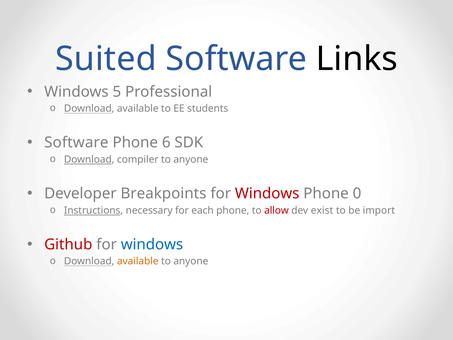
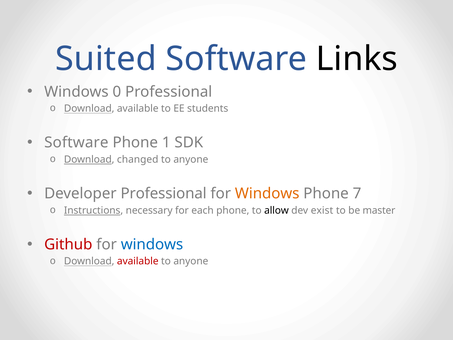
5: 5 -> 0 (117, 92)
6: 6 -> 1 (166, 143)
compiler: compiler -> changed (138, 159)
Developer Breakpoints: Breakpoints -> Professional (164, 193)
Windows colour: red -> orange (267, 193)
0: 0 -> 7 (357, 193)
allow colour: red -> black (276, 210)
import: import -> master (379, 210)
available colour: orange -> red (138, 261)
